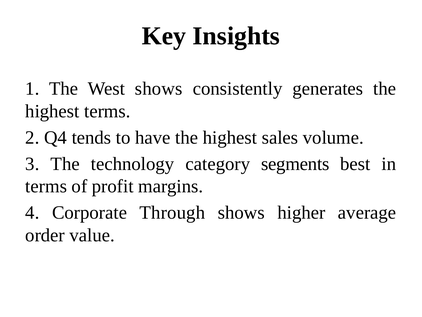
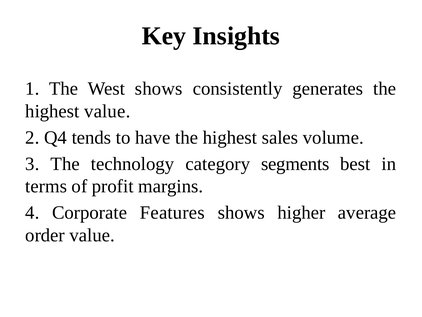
highest terms: terms -> value (107, 111)
Through: Through -> Features (172, 212)
